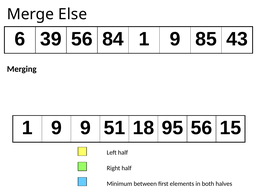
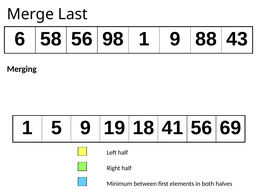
Else: Else -> Last (73, 14)
39: 39 -> 58 (51, 39)
84: 84 -> 98 (113, 39)
85: 85 -> 88 (206, 39)
9: 9 -> 5 (56, 128)
51: 51 -> 19 (114, 128)
95: 95 -> 41 (172, 128)
15: 15 -> 69 (230, 128)
